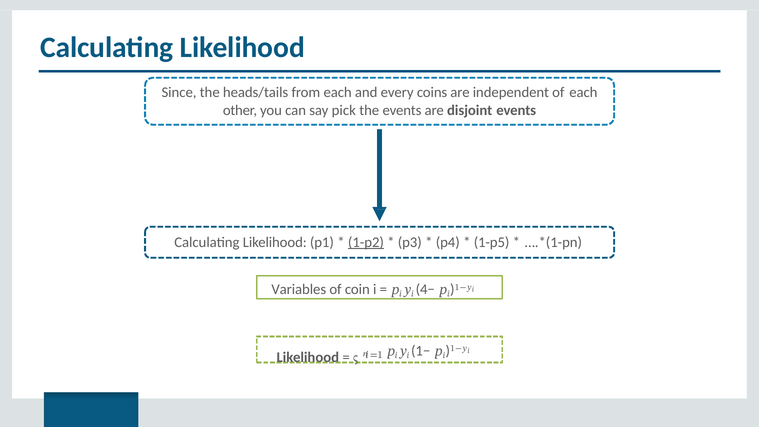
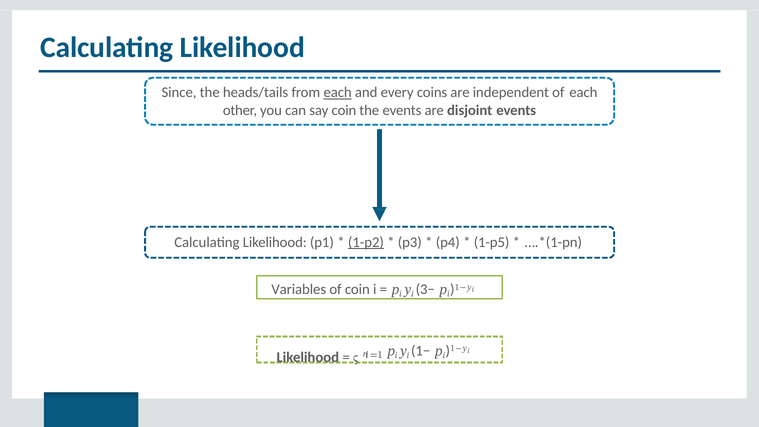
each underline: none -> present (338, 92)
say pick: pick -> coin (344, 110)
4−: 4− -> 3− (425, 290)
